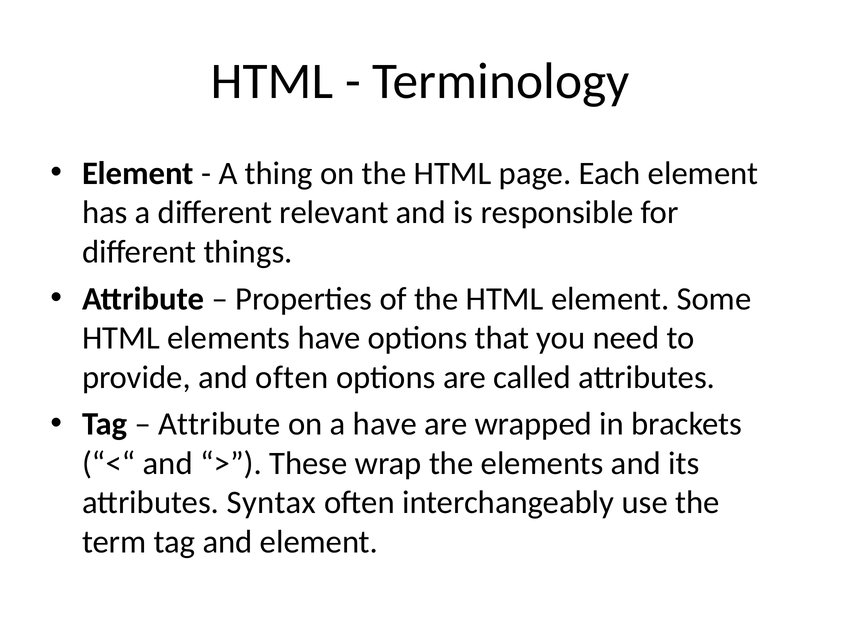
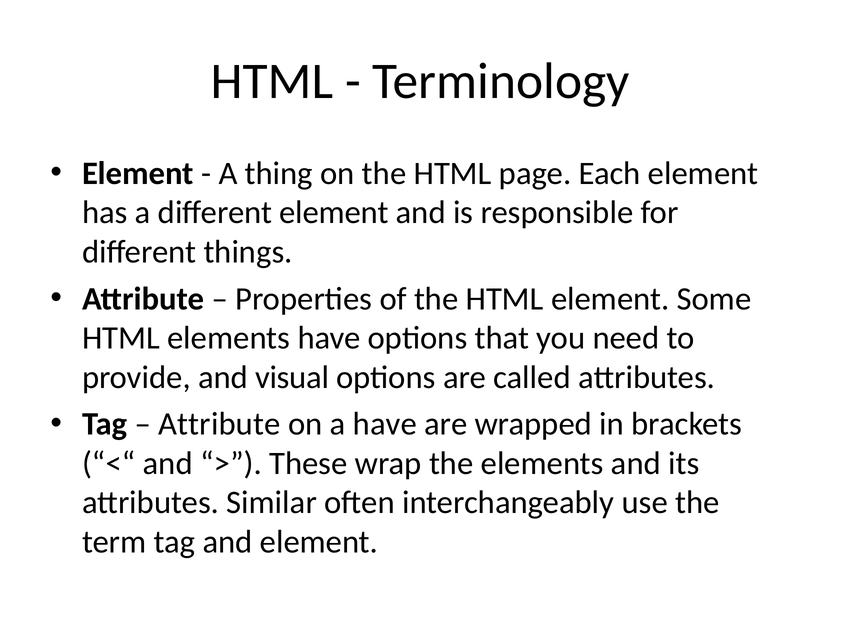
different relevant: relevant -> element (334, 213)
and often: often -> visual (292, 377)
Syntax: Syntax -> Similar (272, 502)
